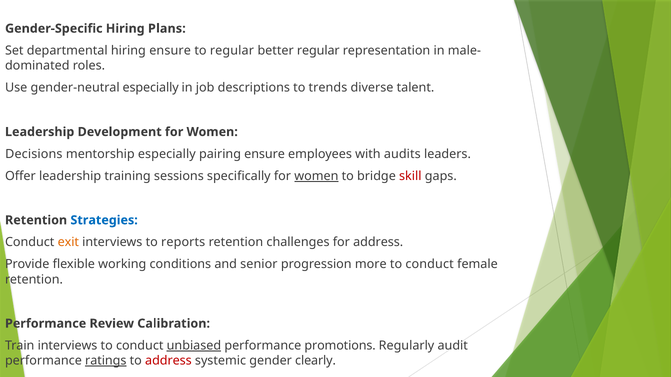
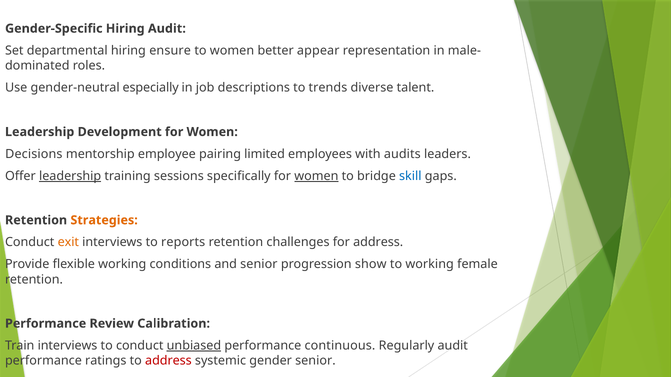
Hiring Plans: Plans -> Audit (167, 29)
to regular: regular -> women (232, 51)
better regular: regular -> appear (318, 51)
mentorship especially: especially -> employee (167, 154)
pairing ensure: ensure -> limited (265, 154)
leadership underline: none -> present (70, 176)
skill colour: red -> blue (410, 176)
Strategies colour: blue -> orange (104, 220)
more: more -> show (371, 265)
conduct: conduct -> working (430, 265)
promotions: promotions -> continuous (340, 346)
ratings underline: present -> none (106, 361)
gender clearly: clearly -> senior (315, 361)
